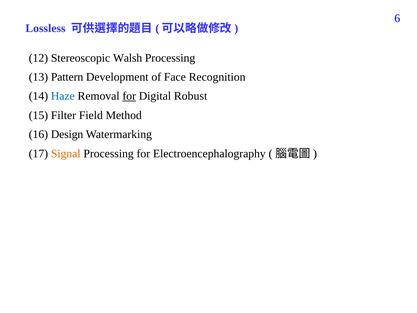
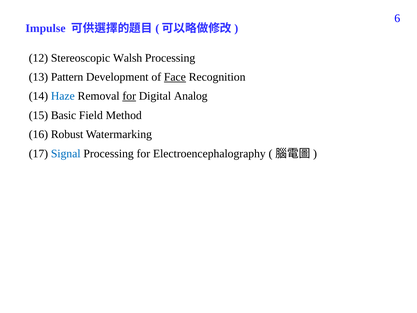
Lossless: Lossless -> Impulse (46, 28)
Face underline: none -> present (175, 77)
Robust: Robust -> Analog (191, 96)
Filter: Filter -> Basic (64, 115)
Design: Design -> Robust (67, 134)
Signal colour: orange -> blue (66, 153)
